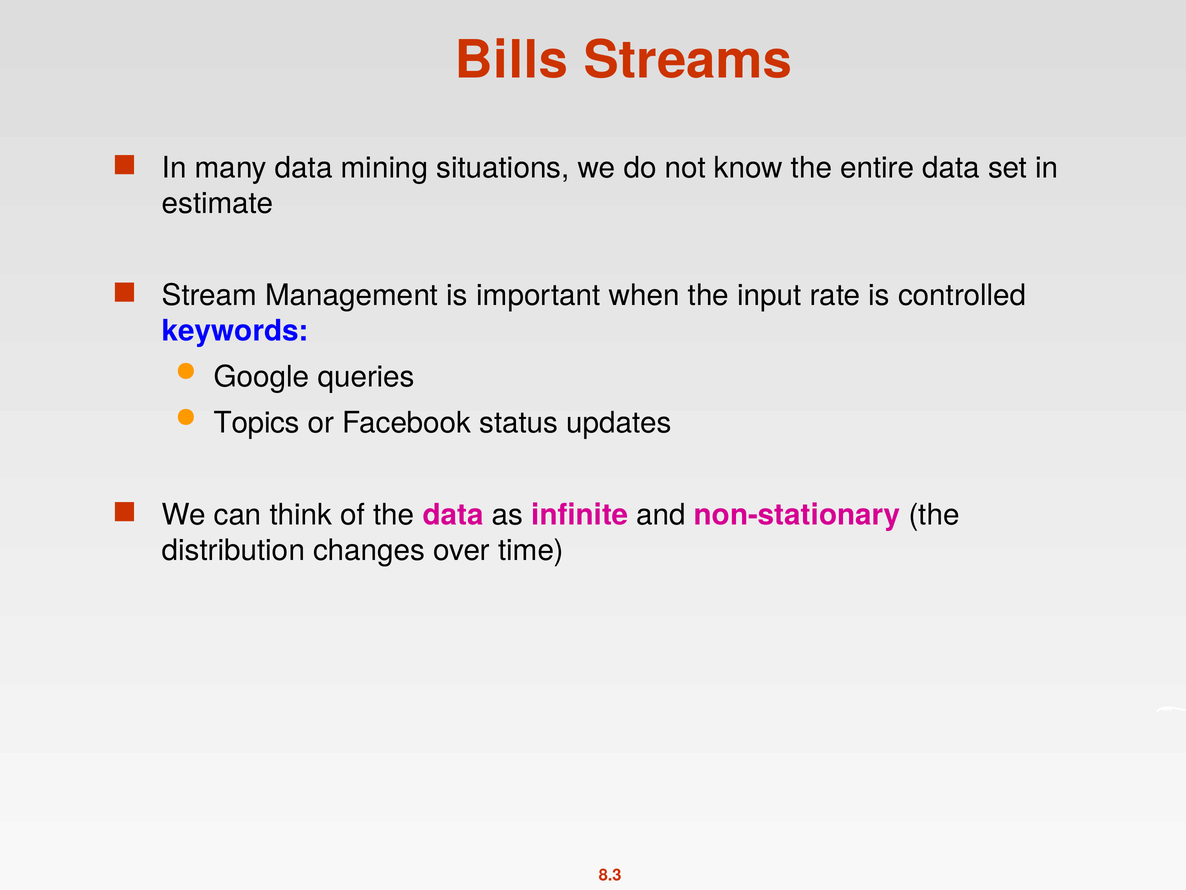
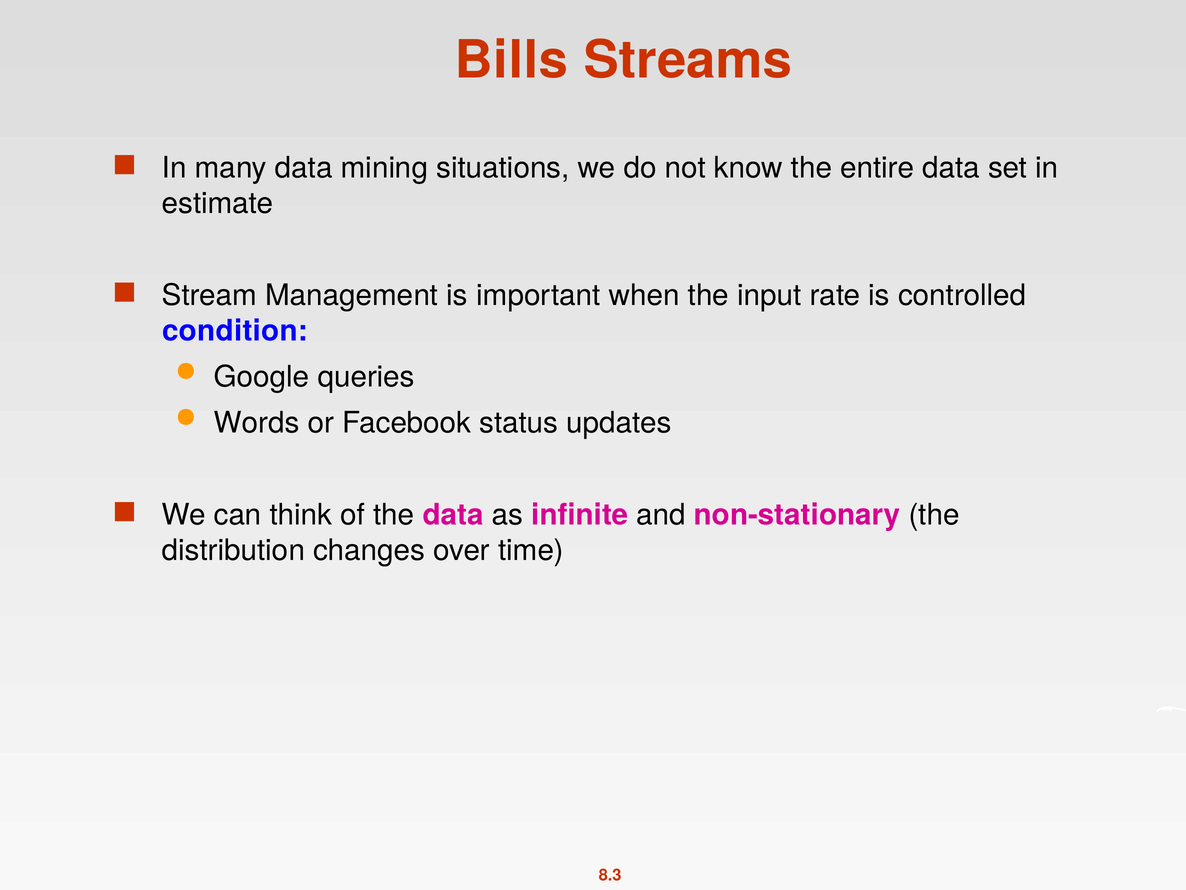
keywords: keywords -> condition (235, 331)
Topics: Topics -> Words (257, 423)
